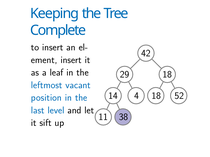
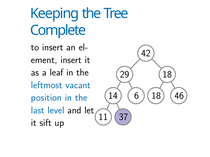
4: 4 -> 6 (137, 96)
52: 52 -> 46 (179, 96)
38: 38 -> 37 (123, 117)
